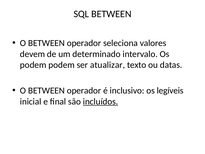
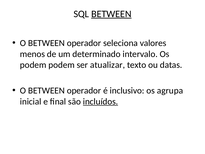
BETWEEN underline: none -> present (111, 14)
devem: devem -> menos (32, 54)
legíveis: legíveis -> agrupa (170, 90)
